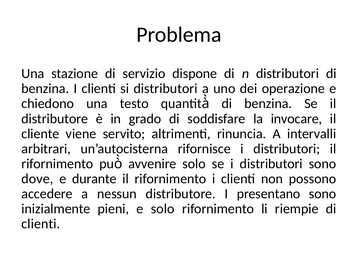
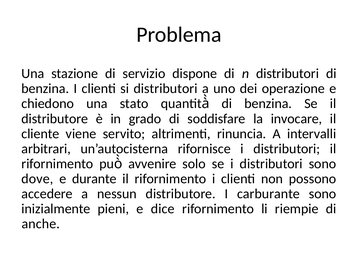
testo: testo -> stato (134, 104)
presentano: presentano -> carburante (268, 194)
e solo: solo -> dice (163, 209)
clienti: clienti -> anche (41, 224)
